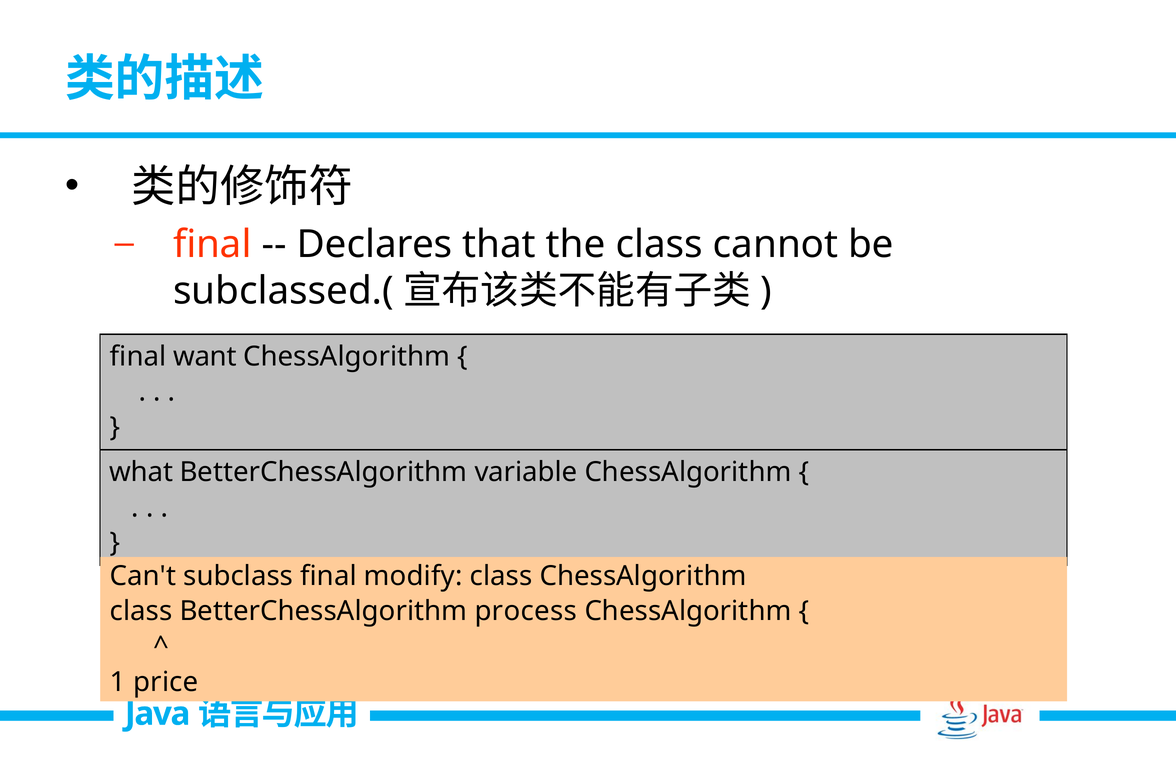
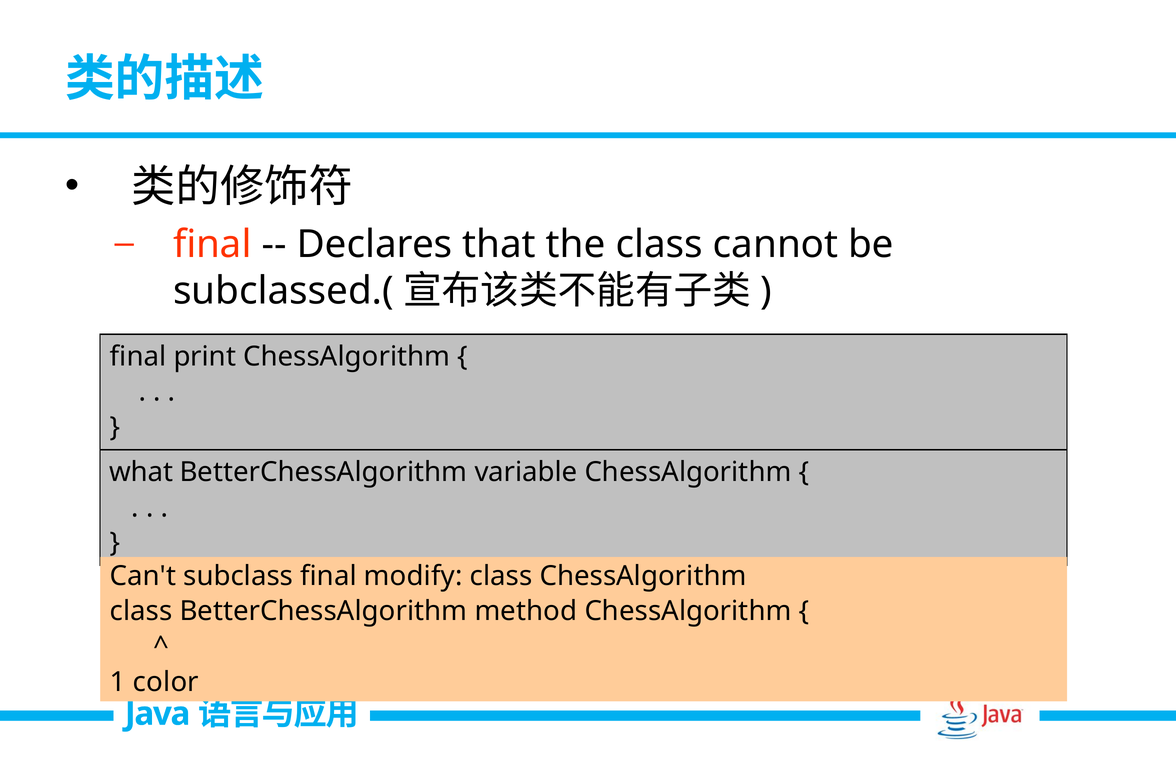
want: want -> print (205, 356)
process: process -> method (526, 611)
price: price -> color (166, 682)
